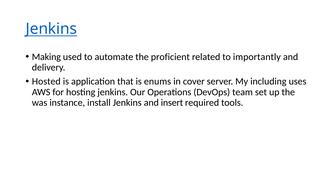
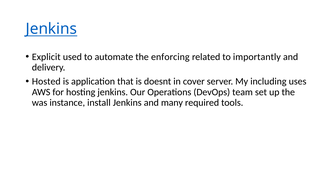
Making: Making -> Explicit (46, 57)
proficient: proficient -> enforcing (170, 57)
enums: enums -> doesnt (158, 81)
insert: insert -> many (172, 103)
